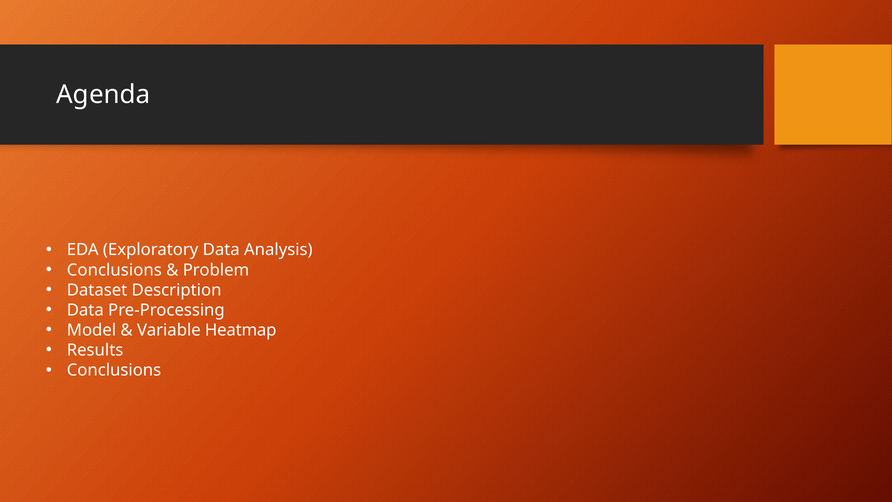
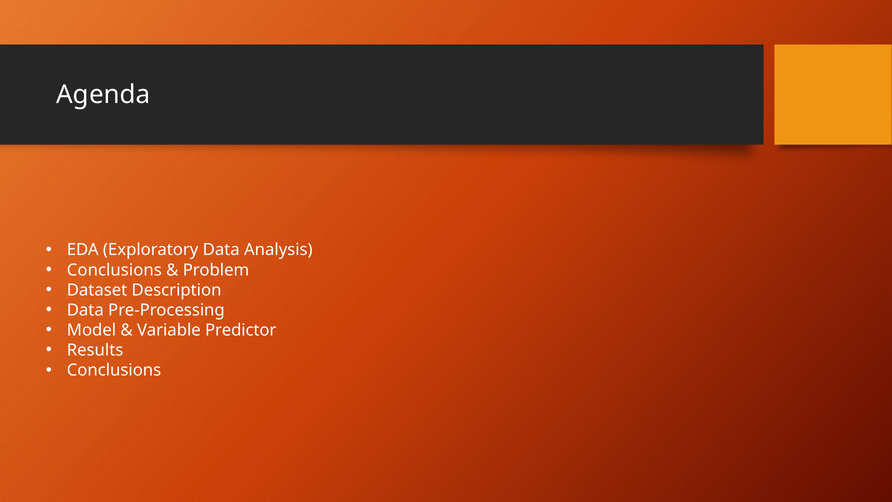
Heatmap: Heatmap -> Predictor (241, 330)
